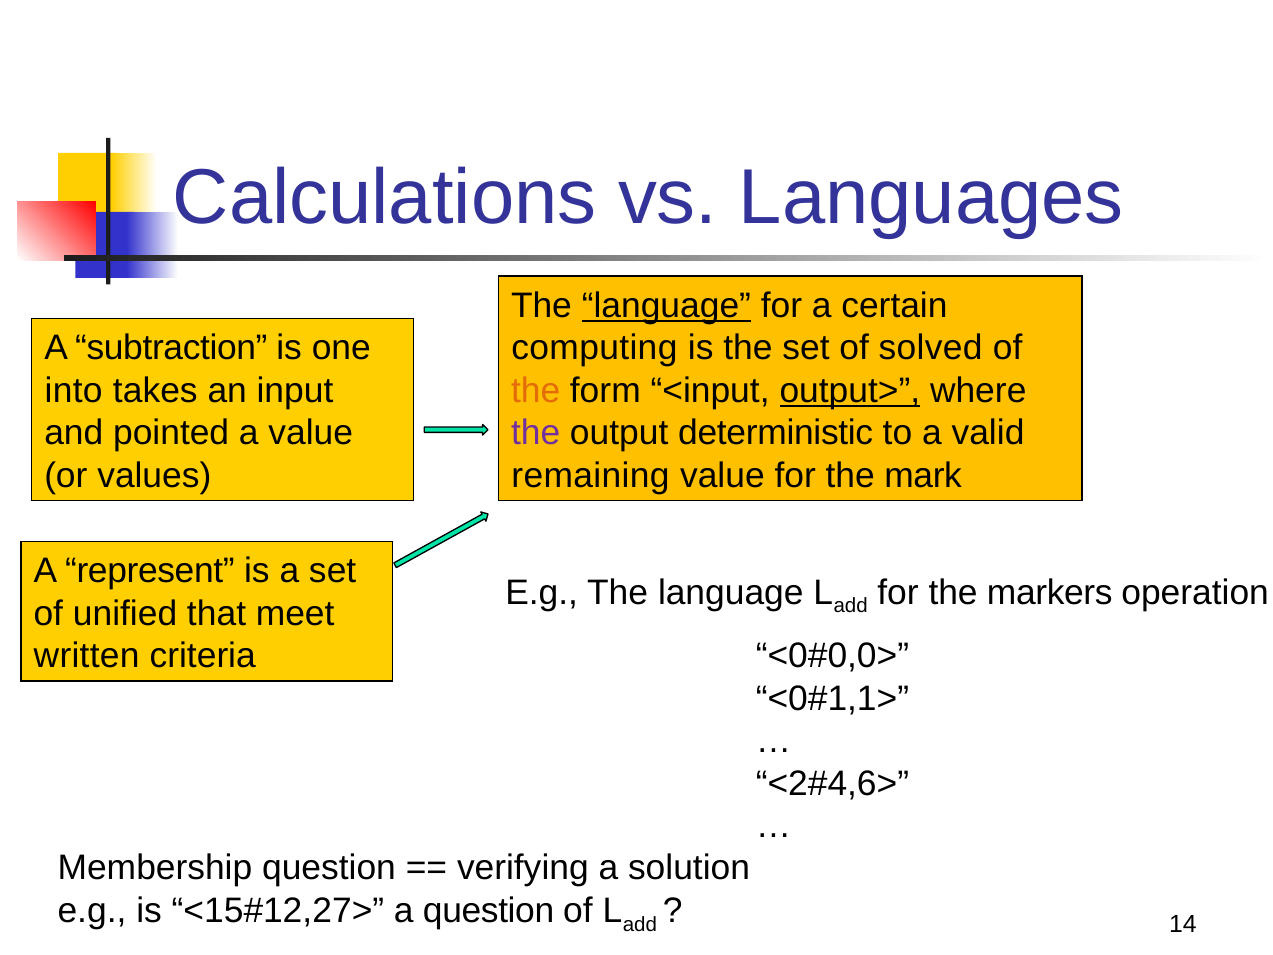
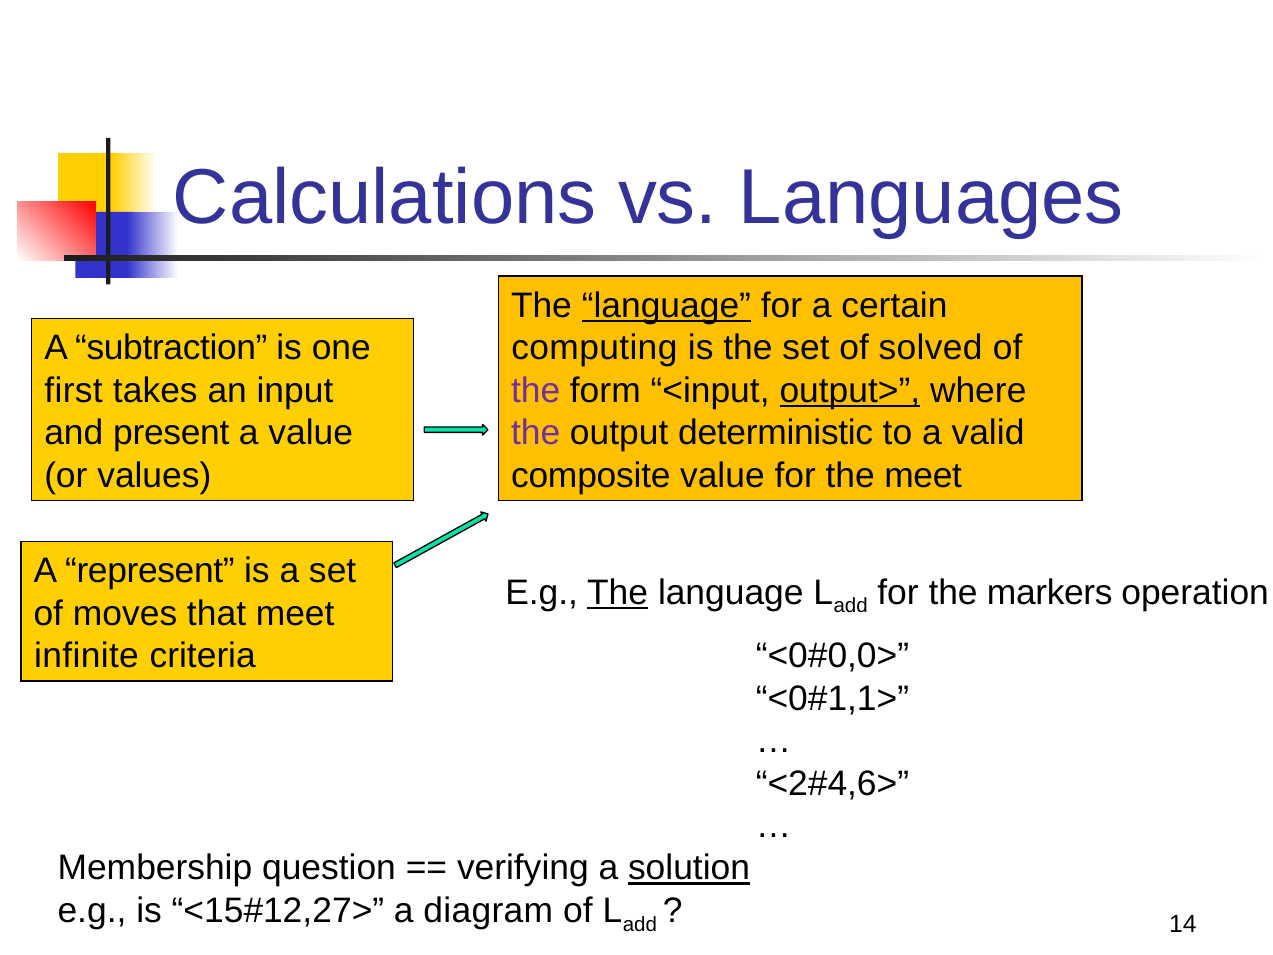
into: into -> first (74, 391)
the colour: orange -> purple (536, 391)
pointed: pointed -> present (171, 433)
remaining: remaining -> composite (591, 476)
the mark: mark -> meet (923, 476)
The underline: none -> present (618, 592)
unified: unified -> moves (125, 613)
written: written -> infinite (87, 656)
solution underline: none -> present (689, 868)
a question: question -> diagram (488, 910)
